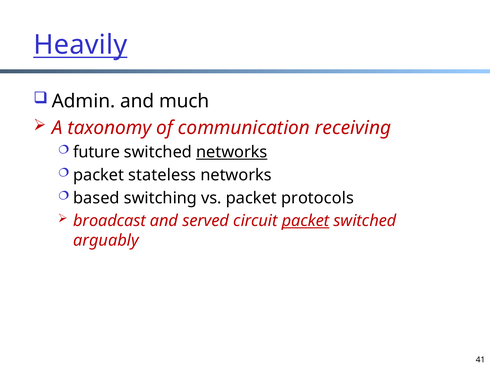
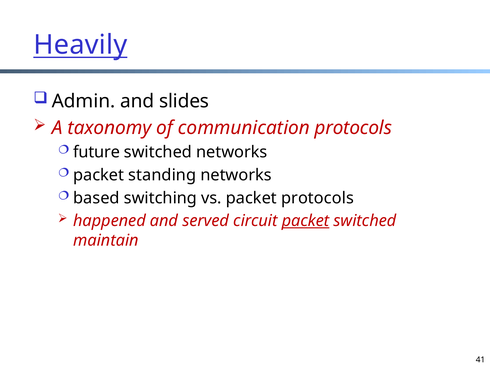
much: much -> slides (184, 101)
communication receiving: receiving -> protocols (353, 128)
networks underline: present -> none (232, 152)
stateless: stateless -> standing (162, 175)
broadcast: broadcast -> happened (110, 221)
arguably: arguably -> maintain (106, 240)
